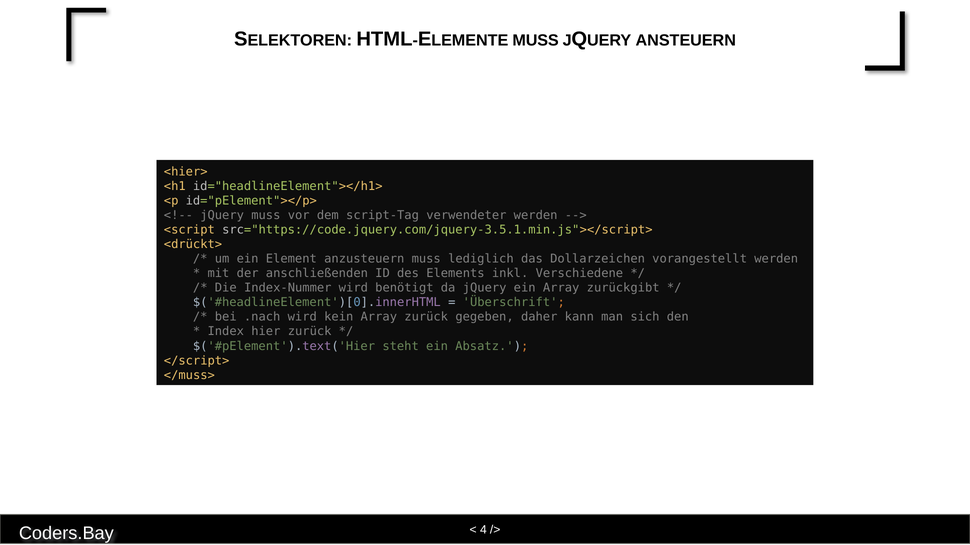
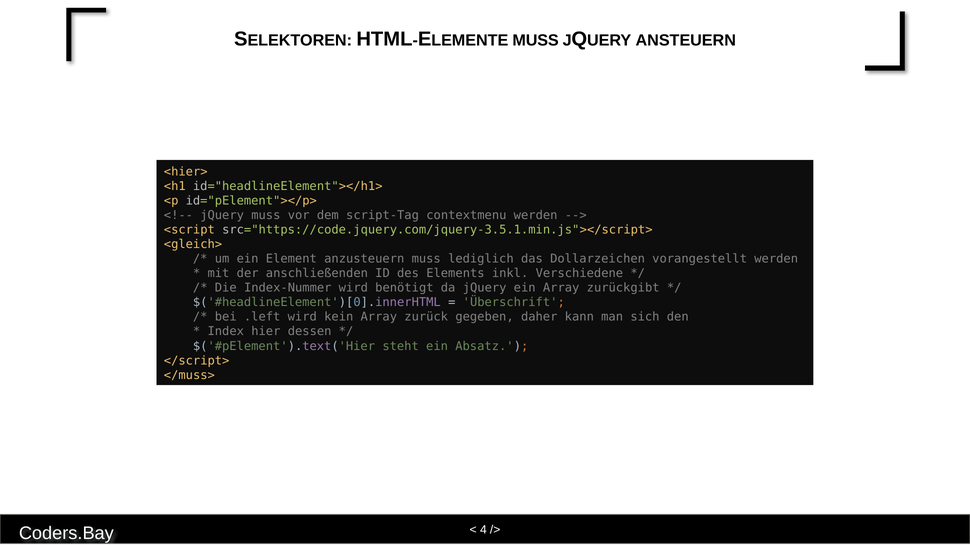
verwendeter: verwendeter -> contextmenu (466, 215)
<drückt>: <drückt> -> <gleich> (193, 245)
.nach: .nach -> .left (262, 317)
hier zurück: zurück -> dessen (310, 332)
